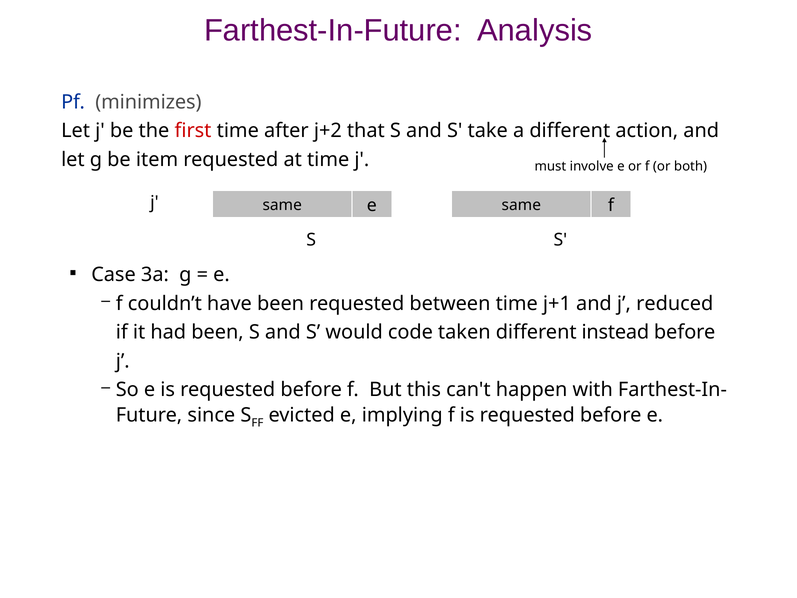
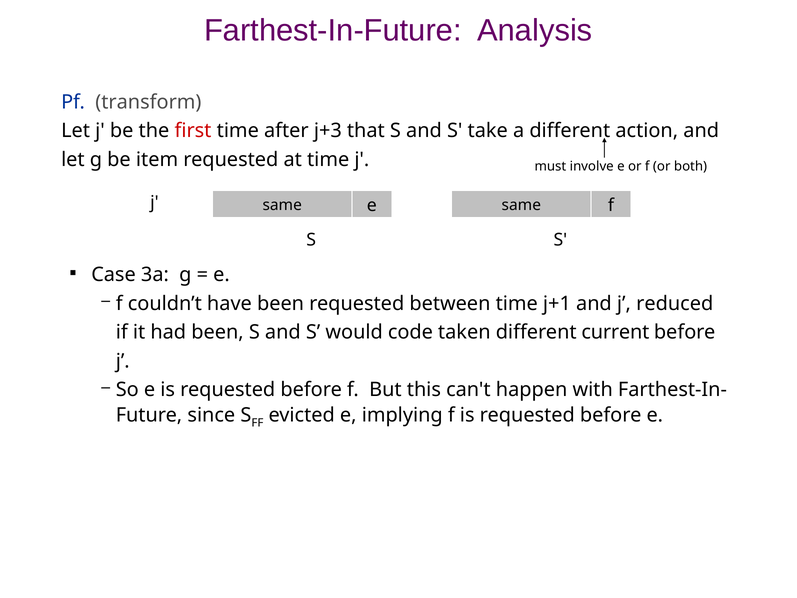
minimizes: minimizes -> transform (148, 102)
j+2: j+2 -> j+3 (328, 131)
instead: instead -> current (615, 332)
